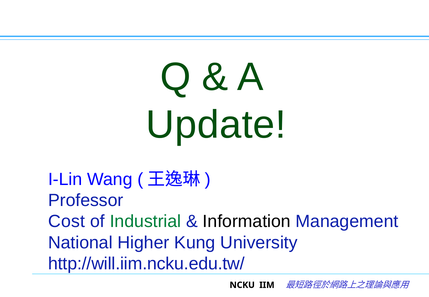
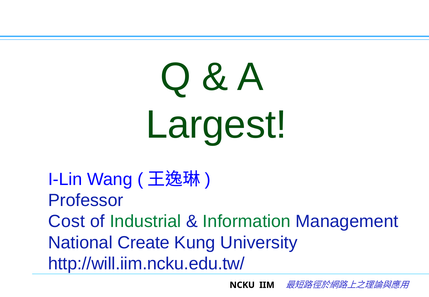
Update: Update -> Largest (216, 125)
Information colour: black -> green (247, 221)
Higher: Higher -> Create (144, 243)
